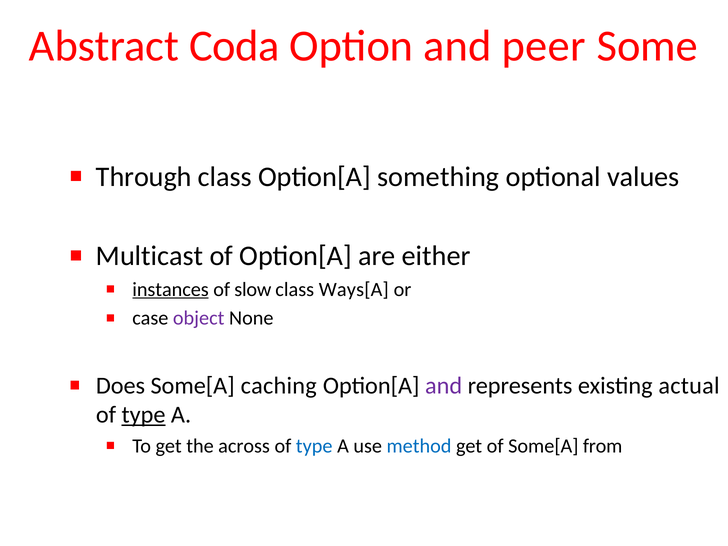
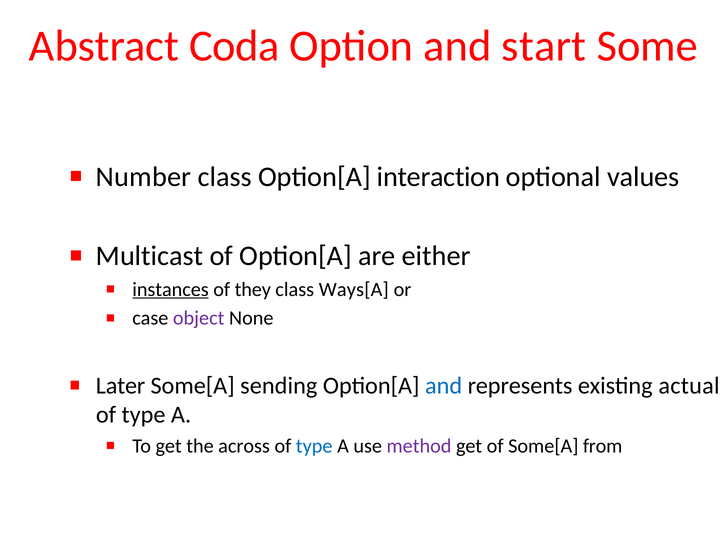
peer: peer -> start (544, 46)
Through: Through -> Number (144, 177)
something: something -> interaction (438, 177)
slow: slow -> they (253, 289)
Does: Does -> Later (121, 386)
caching: caching -> sending (279, 386)
and colour: purple -> blue (444, 386)
type underline: present -> none (144, 415)
method colour: blue -> purple (419, 446)
